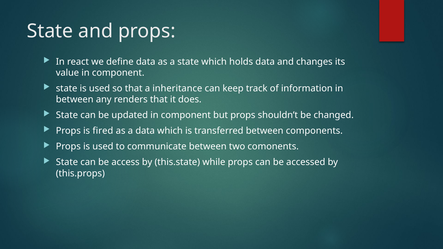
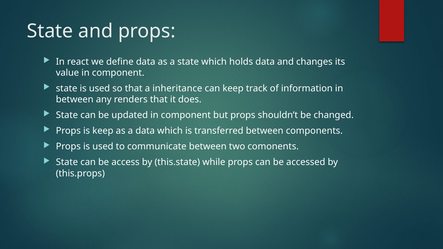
is fired: fired -> keep (103, 131)
